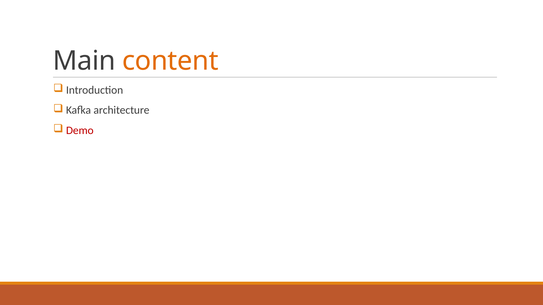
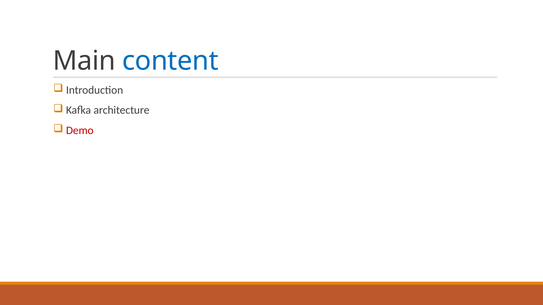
content colour: orange -> blue (170, 61)
